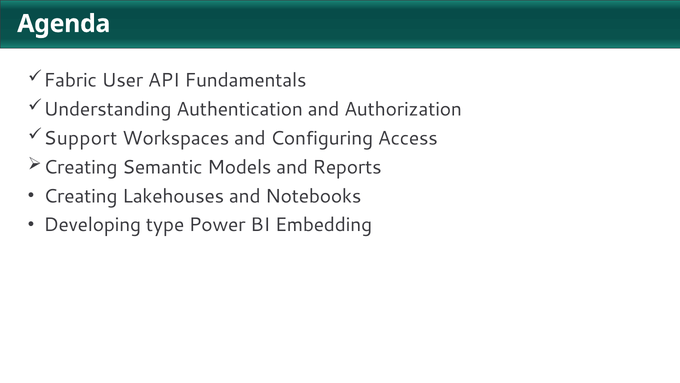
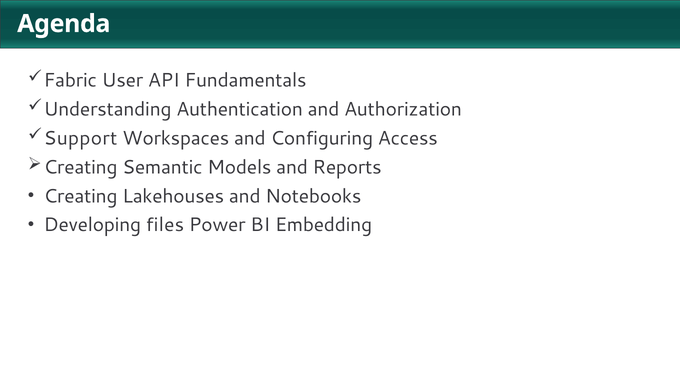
type: type -> files (165, 225)
